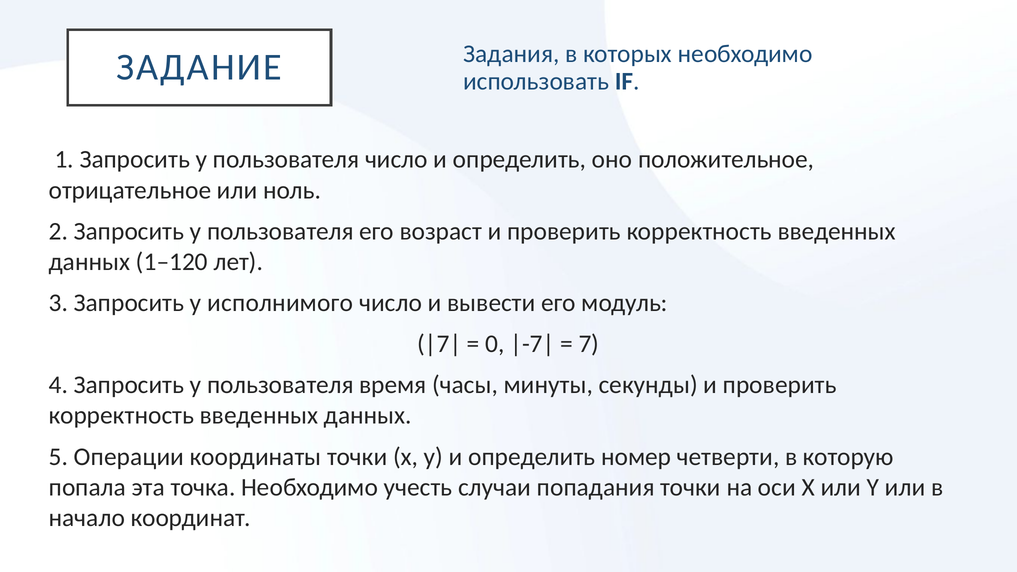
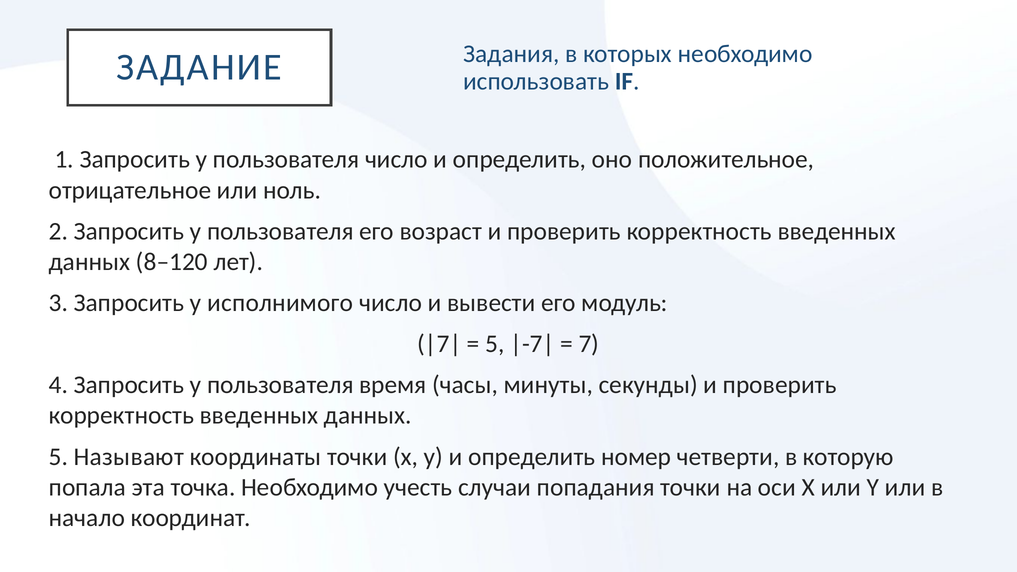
1–120: 1–120 -> 8–120 (172, 262)
0: 0 -> 5 (495, 344)
Операции: Операции -> Называют (129, 457)
